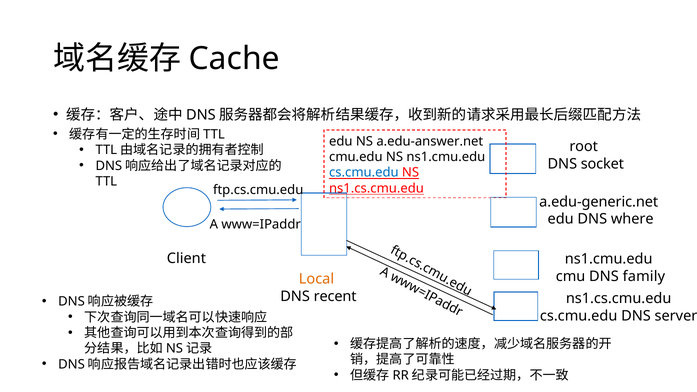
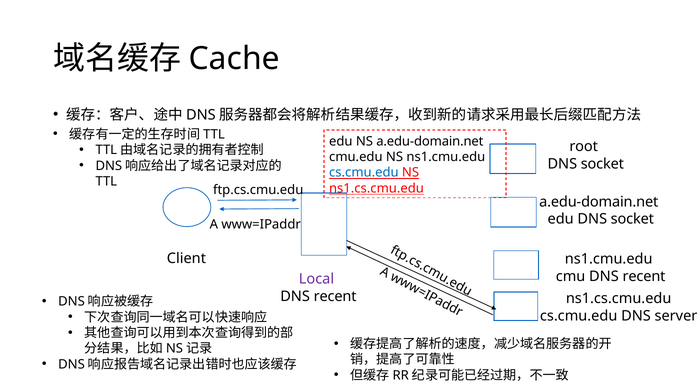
NS a.edu-answer.net: a.edu-answer.net -> a.edu-domain.net (430, 141)
a.edu-generic.net: a.edu-generic.net -> a.edu-domain.net (599, 202)
edu DNS where: where -> socket (632, 219)
cmu DNS family: family -> recent (644, 276)
Local colour: orange -> purple (317, 279)
